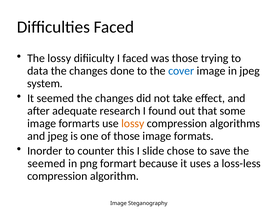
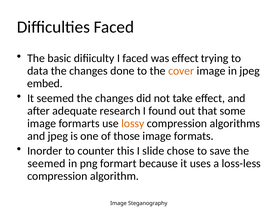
The lossy: lossy -> basic (59, 58)
was those: those -> effect (185, 58)
cover colour: blue -> orange (181, 71)
system: system -> embed (45, 83)
